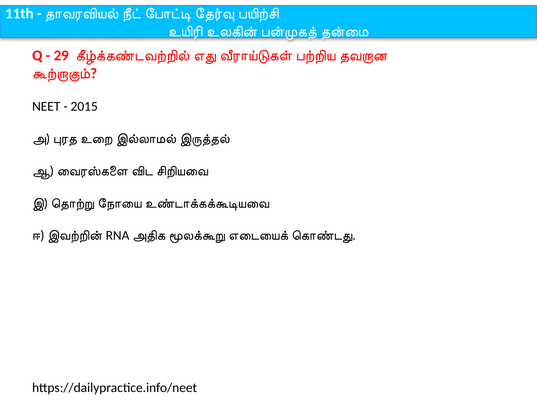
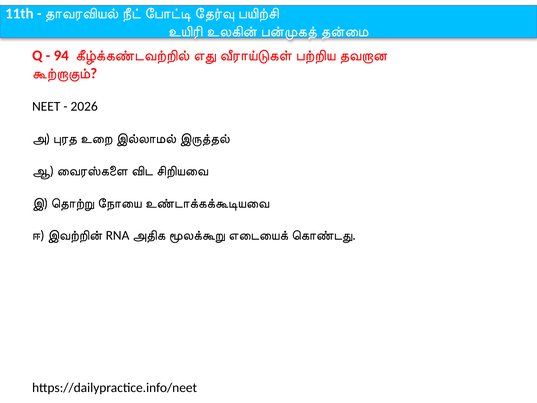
29: 29 -> 94 (61, 56)
2015: 2015 -> 2026 (84, 107)
